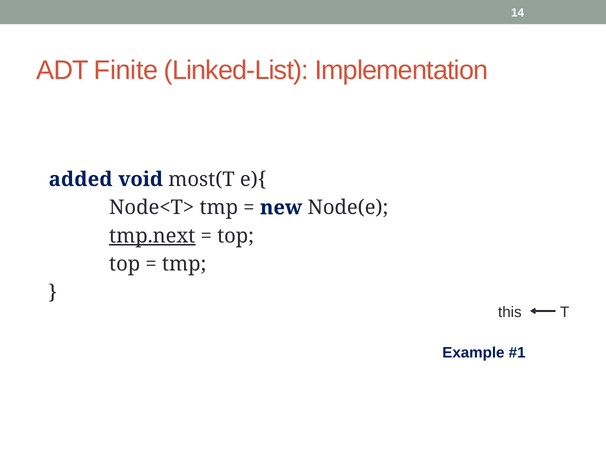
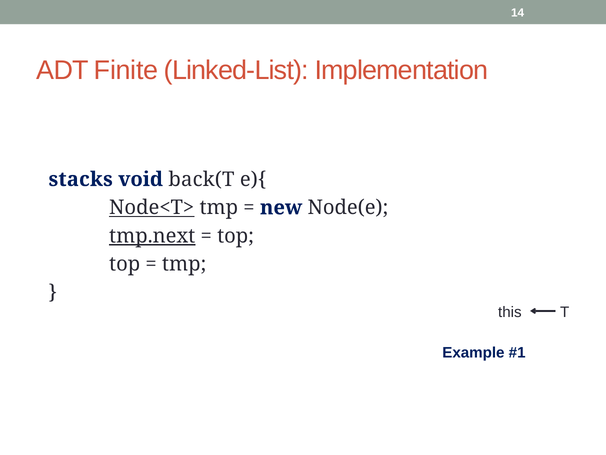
added: added -> stacks (81, 179)
most(T: most(T -> back(T (201, 179)
Node<T> underline: none -> present (152, 207)
